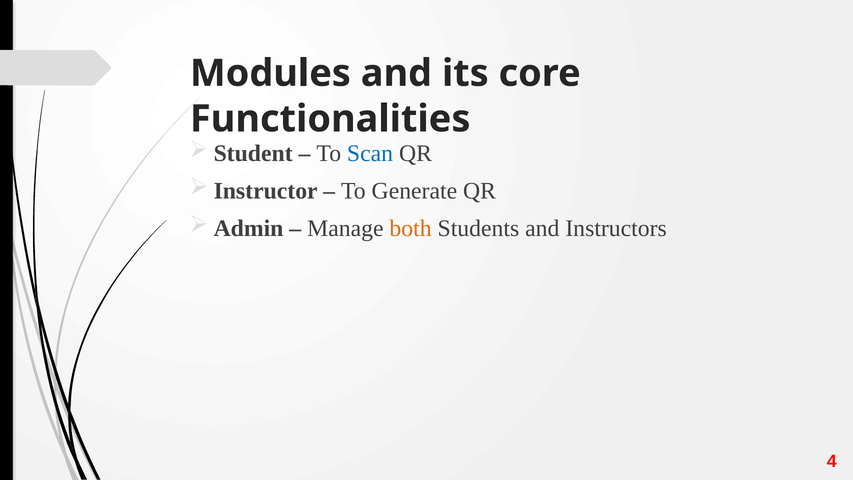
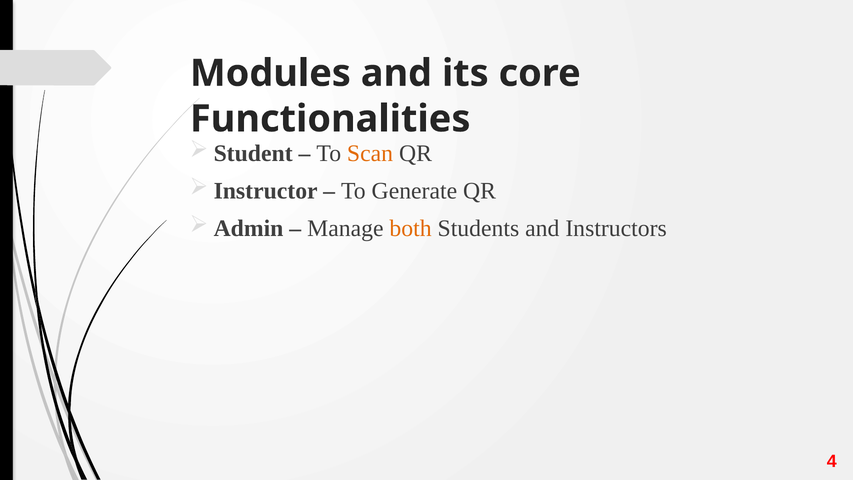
Scan colour: blue -> orange (370, 153)
